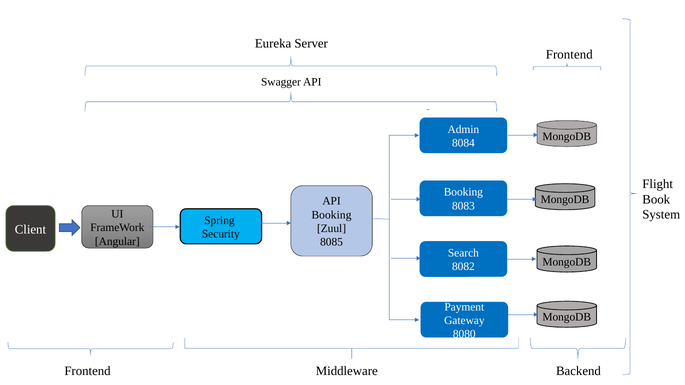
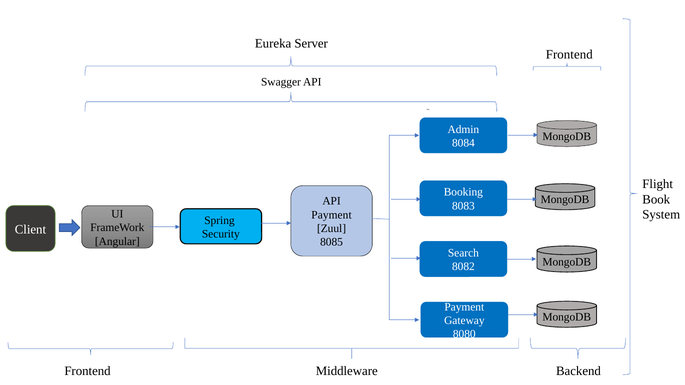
Booking: Booking -> Payment (332, 215)
